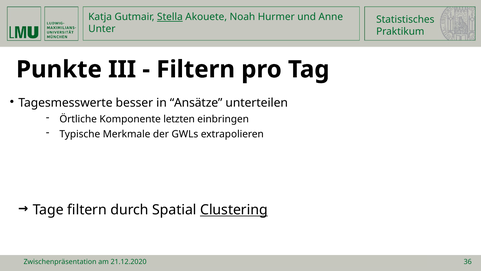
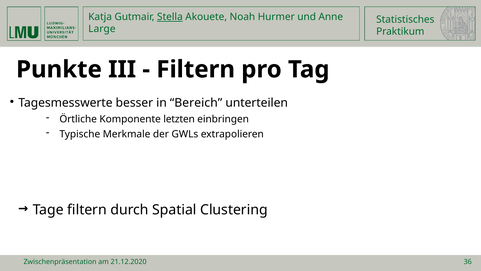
Unter: Unter -> Large (102, 29)
Ansätze: Ansätze -> Bereich (196, 103)
Clustering underline: present -> none (234, 210)
